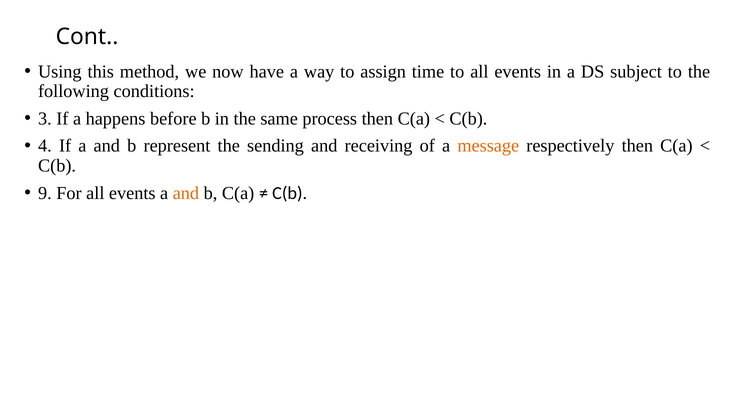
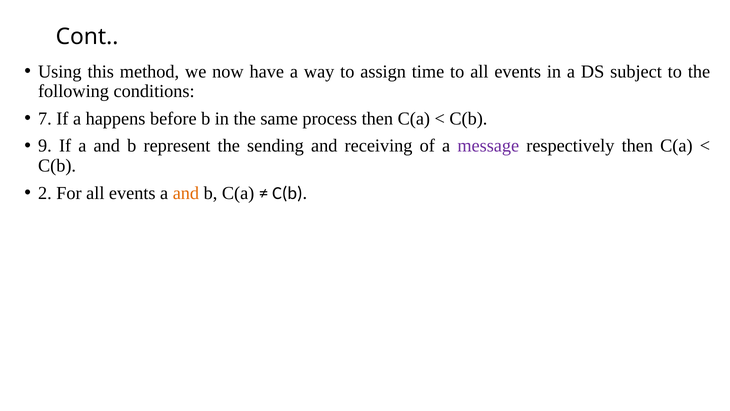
3: 3 -> 7 (45, 118)
4: 4 -> 9 (45, 146)
message colour: orange -> purple (488, 146)
9: 9 -> 2 (45, 193)
